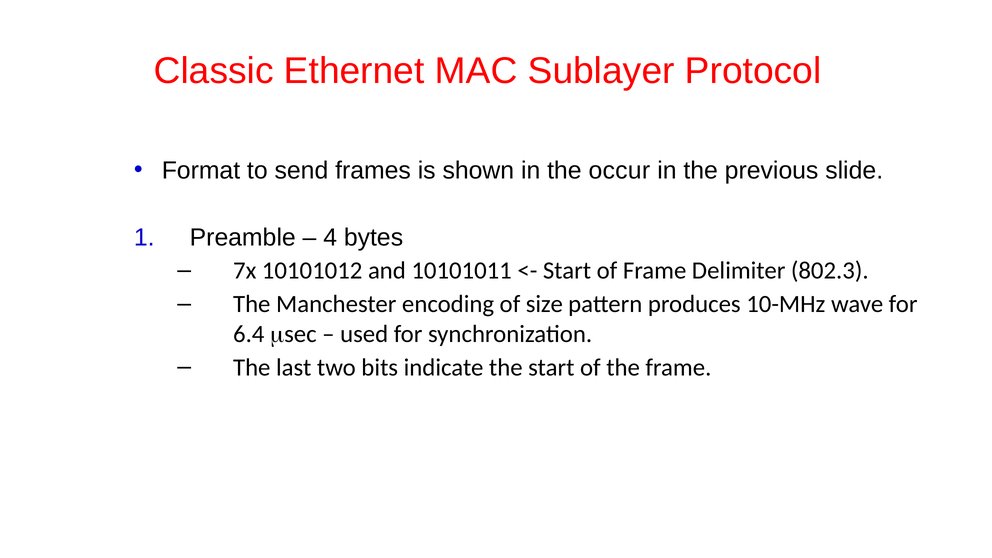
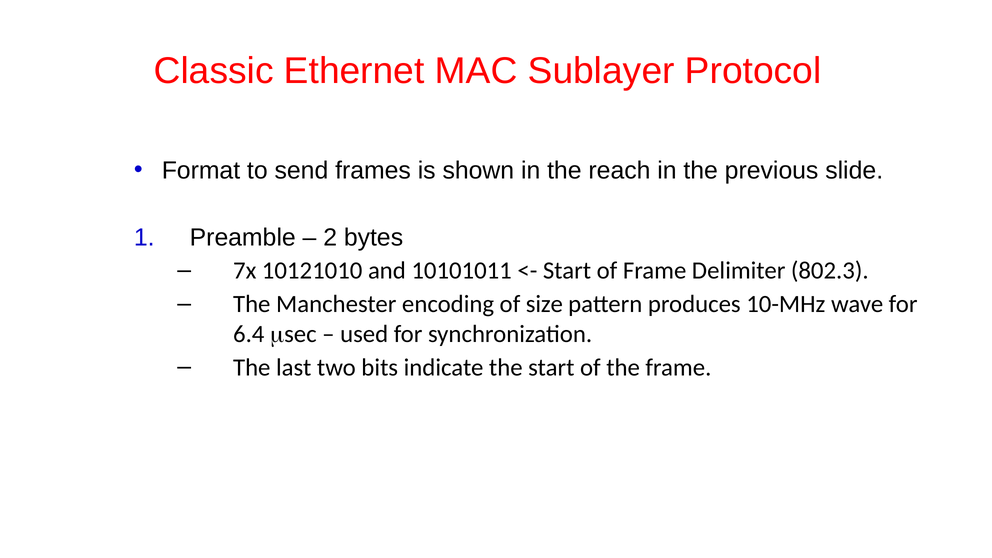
occur: occur -> reach (619, 170)
4: 4 -> 2 (330, 237)
10101012: 10101012 -> 10121010 (312, 271)
